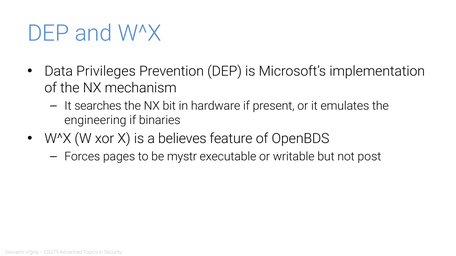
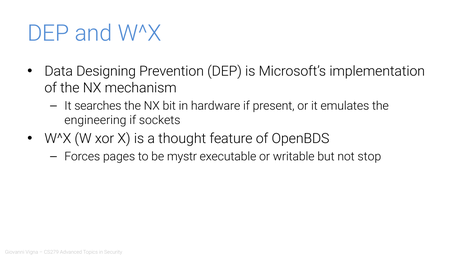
Privileges: Privileges -> Designing (106, 71)
binaries: binaries -> sockets (160, 120)
believes: believes -> thought (182, 139)
post: post -> stop (369, 157)
